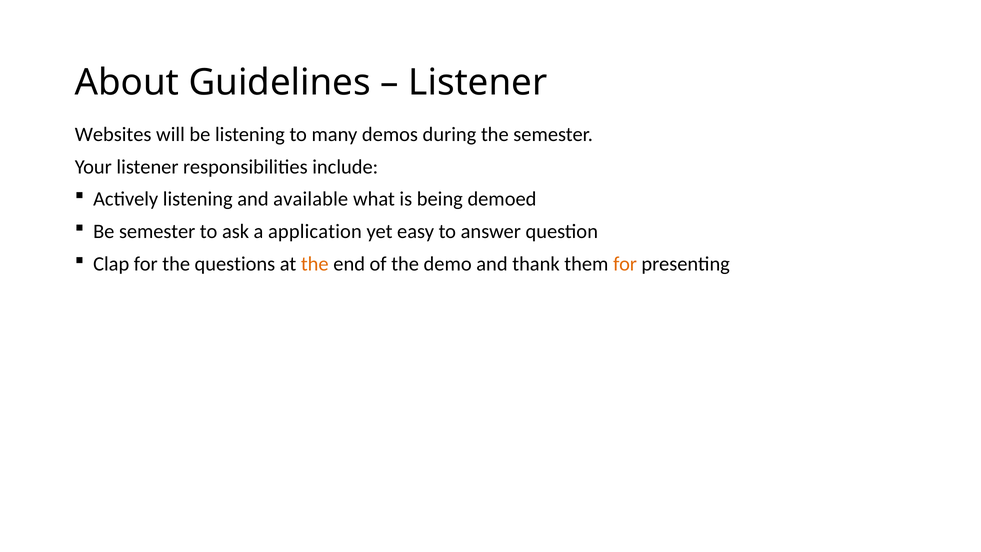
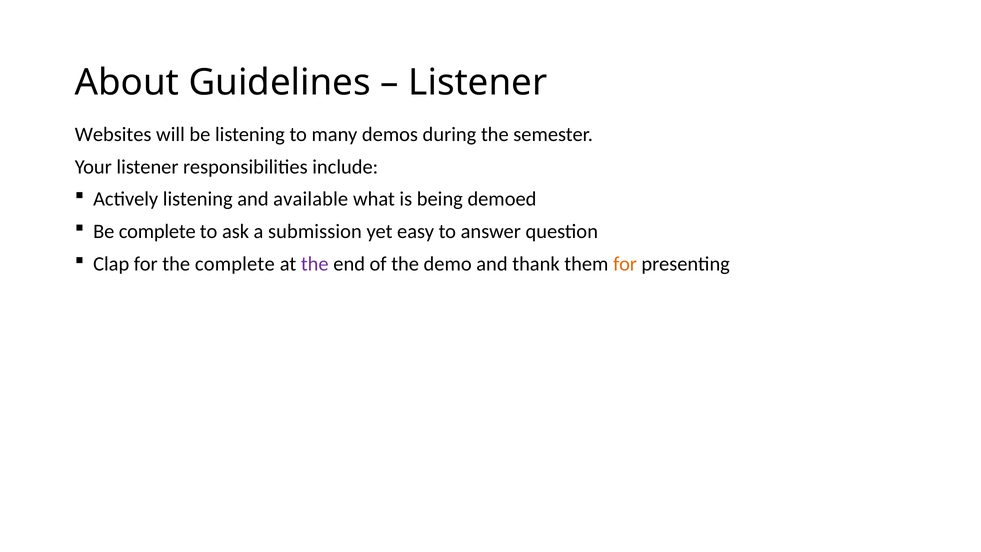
Be semester: semester -> complete (157, 231)
application: application -> submission (315, 231)
the questions: questions -> complete (235, 264)
the colour: orange -> purple (315, 264)
